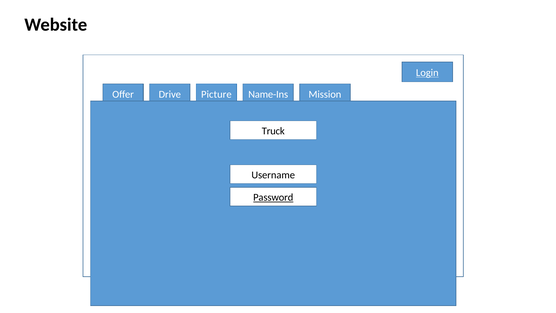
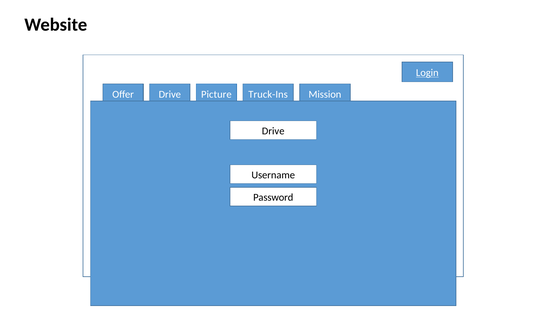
Name-Ins: Name-Ins -> Truck-Ins (268, 94)
Truck: Truck -> Drive (273, 131)
Password underline: present -> none (273, 197)
